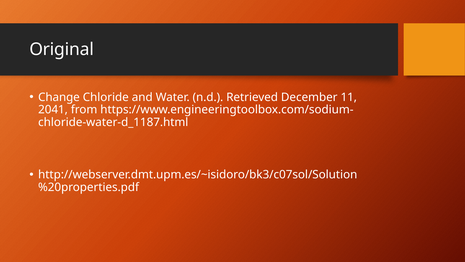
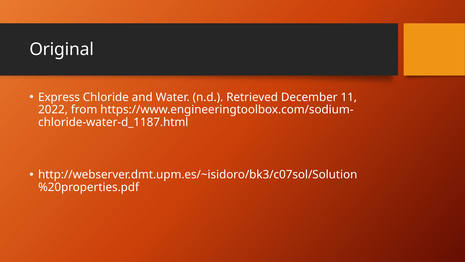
Change: Change -> Express (59, 97)
2041: 2041 -> 2022 (53, 110)
